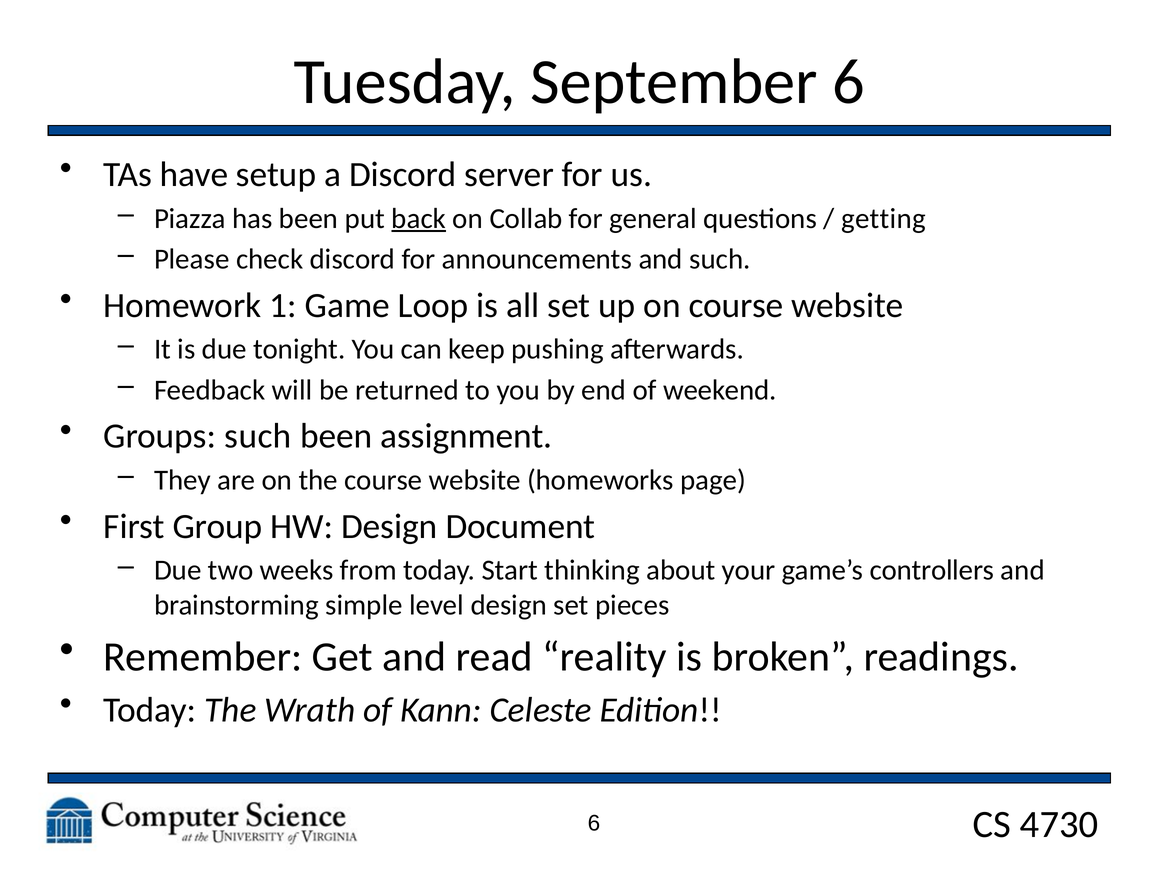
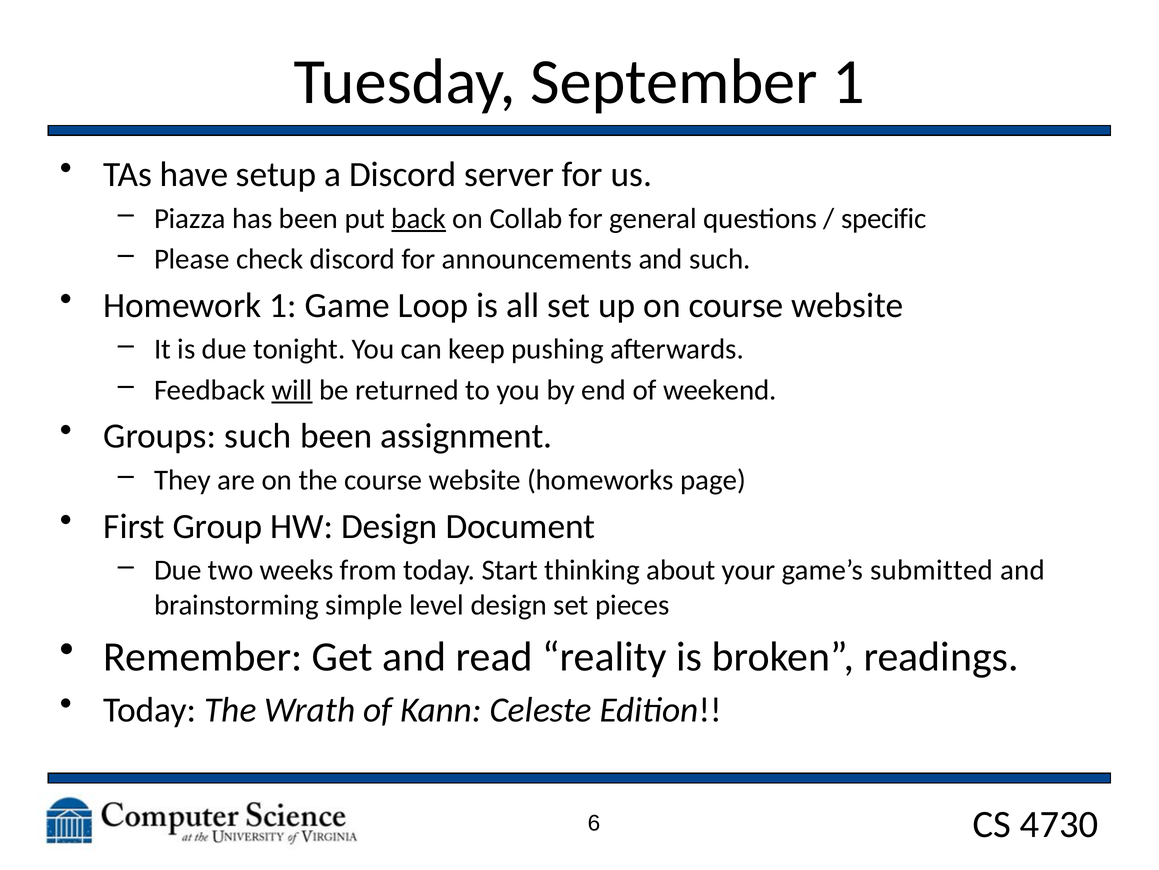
September 6: 6 -> 1 (849, 82)
getting: getting -> specific (884, 218)
will underline: none -> present (292, 390)
controllers: controllers -> submitted (932, 570)
